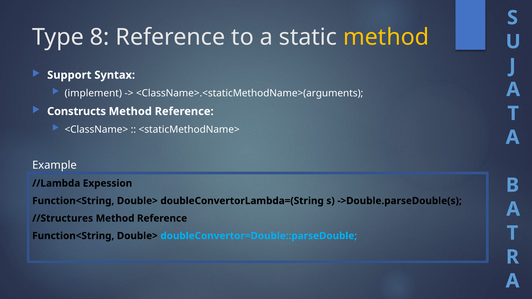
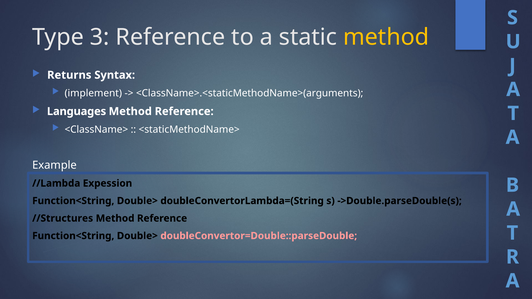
8: 8 -> 3 (100, 37)
Support: Support -> Returns (69, 75)
Constructs: Constructs -> Languages (77, 111)
doubleConvertor=Double::parseDouble colour: light blue -> pink (259, 236)
